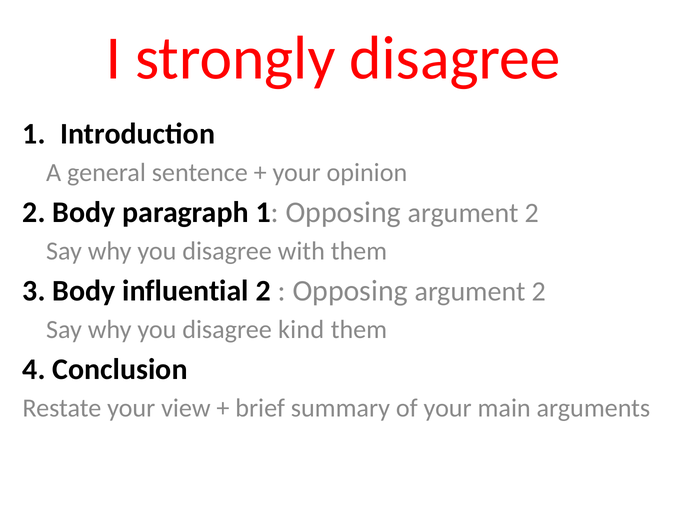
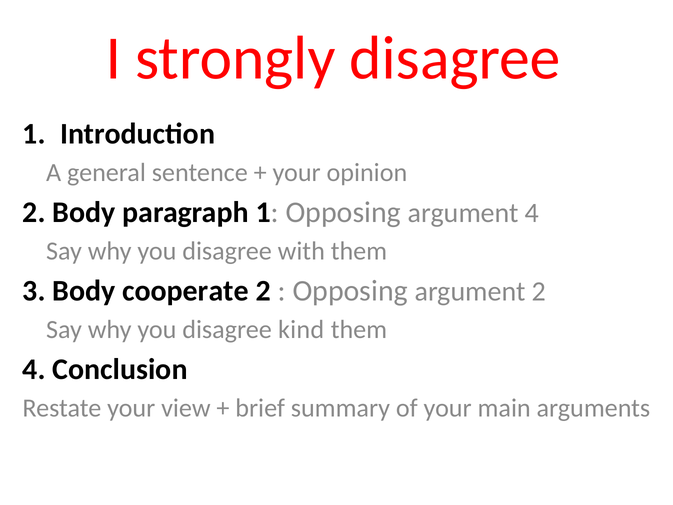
1 Opposing argument 2: 2 -> 4 (532, 213)
influential: influential -> cooperate (185, 291)
